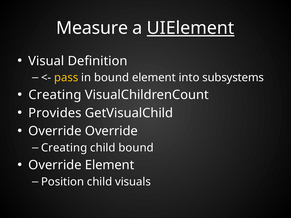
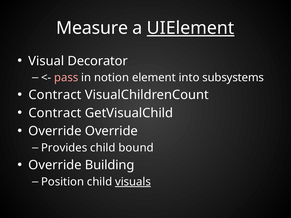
Definition: Definition -> Decorator (98, 61)
pass colour: yellow -> pink (66, 78)
in bound: bound -> notion (112, 78)
Creating: Creating -> Contract (55, 95)
Provides: Provides -> Contract (55, 113)
Creating: Creating -> Provides (64, 148)
Override Element: Element -> Building (110, 165)
visuals underline: none -> present (133, 182)
